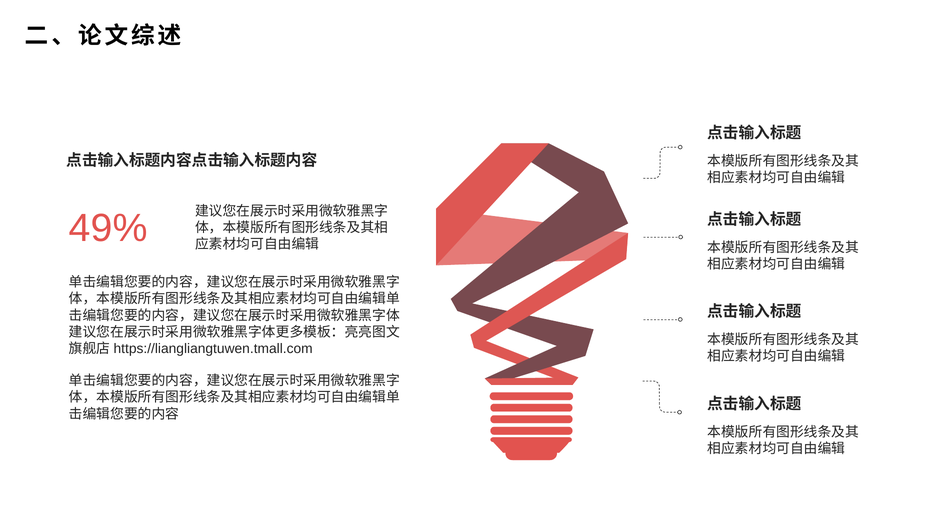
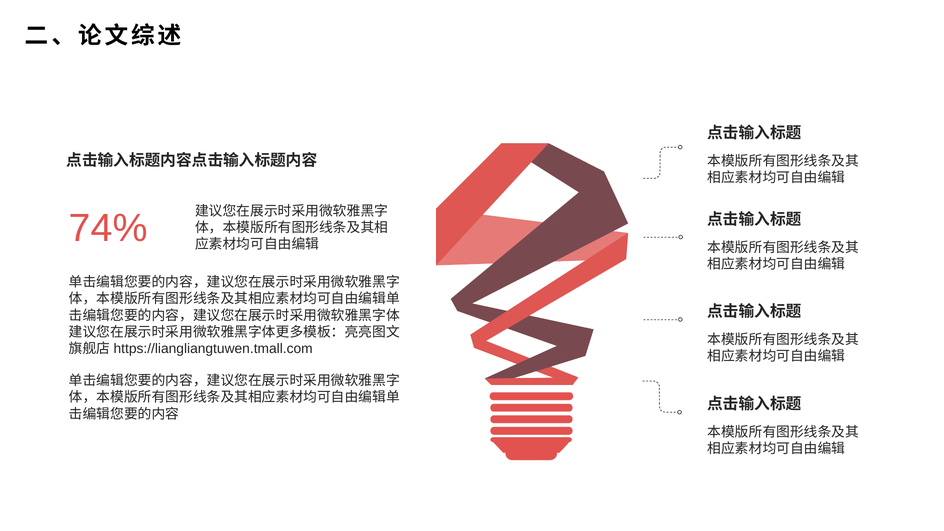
49%: 49% -> 74% (108, 228)
